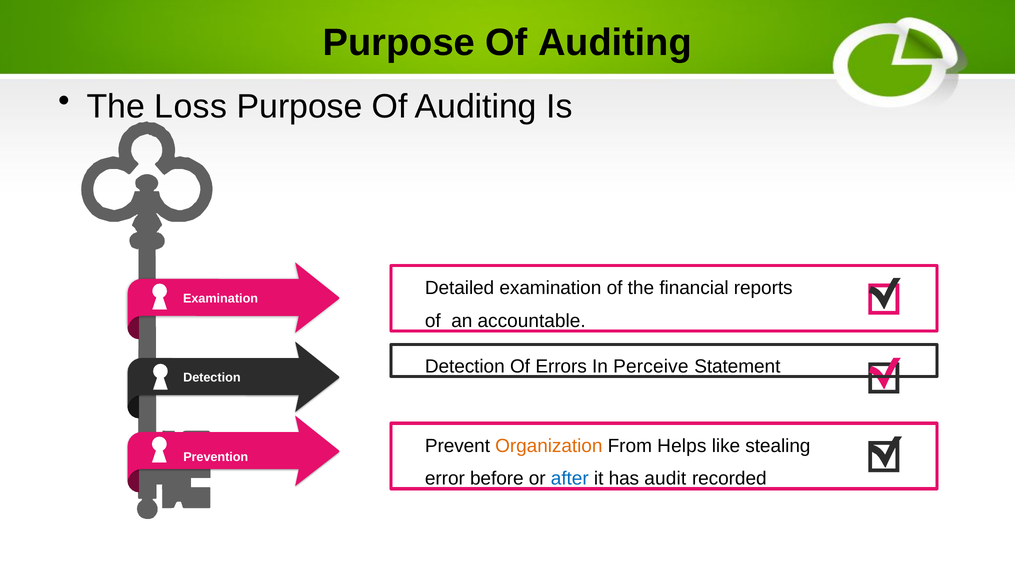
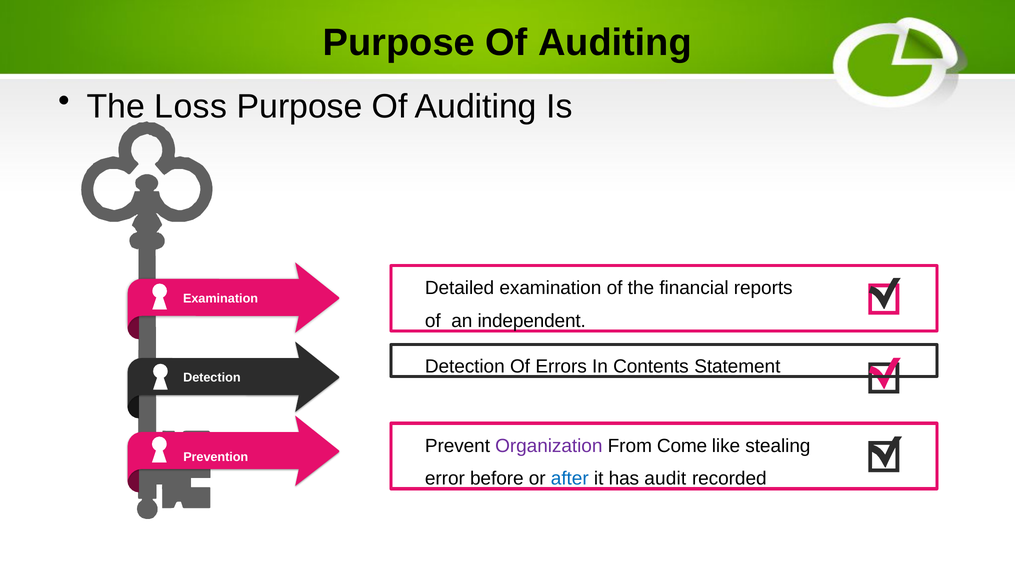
accountable: accountable -> independent (532, 321)
Perceive: Perceive -> Contents (651, 366)
Organization colour: orange -> purple (549, 446)
Helps: Helps -> Come (682, 446)
